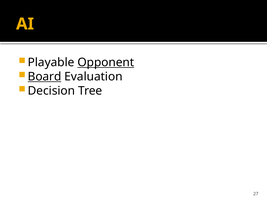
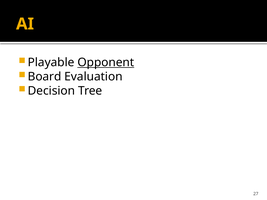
Board underline: present -> none (45, 77)
